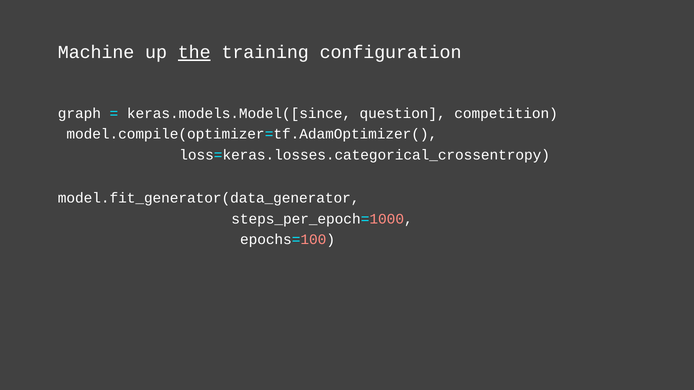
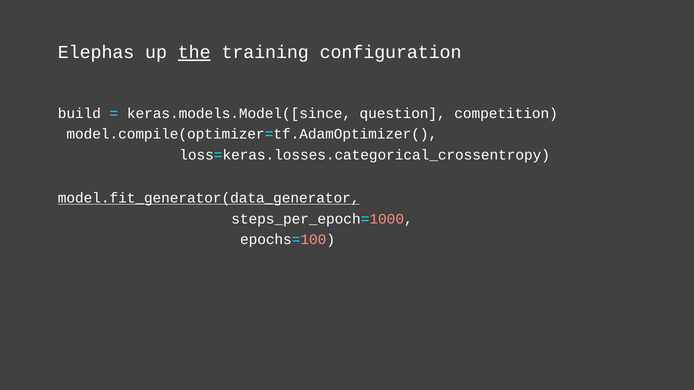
Machine: Machine -> Elephas (96, 52)
graph: graph -> build (79, 114)
model.fit_generator(data_generator underline: none -> present (209, 198)
